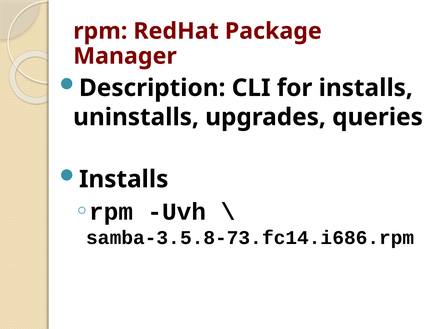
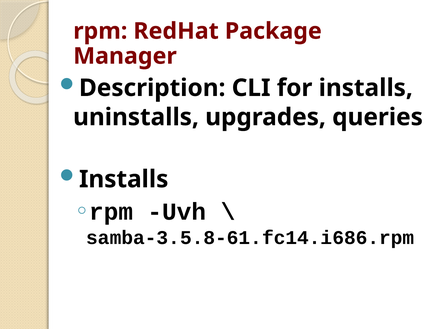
samba-3.5.8-73.fc14.i686.rpm: samba-3.5.8-73.fc14.i686.rpm -> samba-3.5.8-61.fc14.i686.rpm (250, 238)
